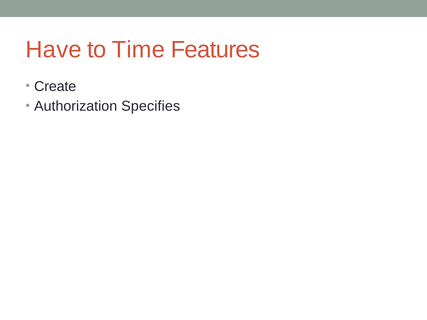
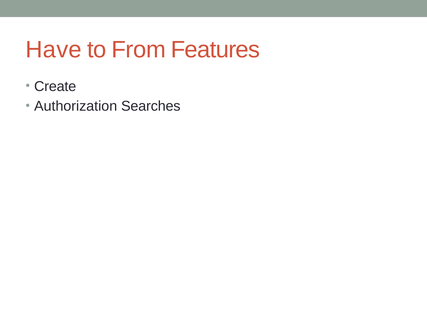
Time: Time -> From (139, 50)
Specifies: Specifies -> Searches (151, 106)
